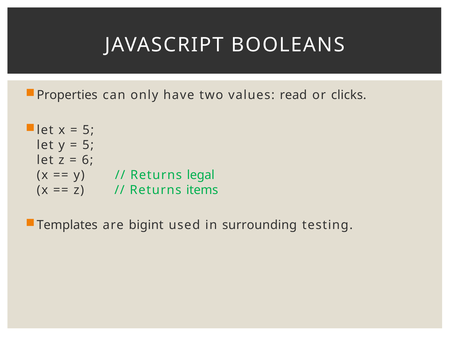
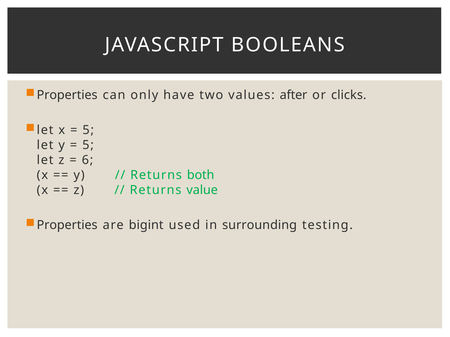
read: read -> after (294, 95)
legal: legal -> both (201, 175)
items: items -> value (202, 190)
Templates: Templates -> Properties (67, 225)
